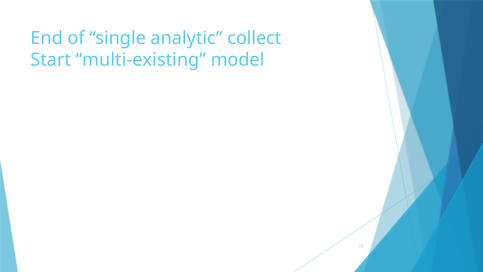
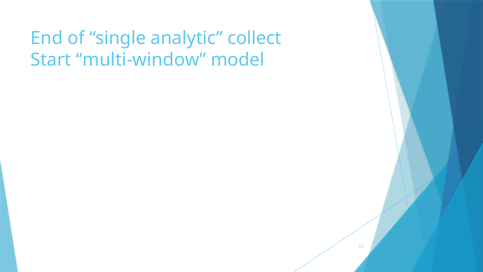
multi-existing: multi-existing -> multi-window (141, 60)
